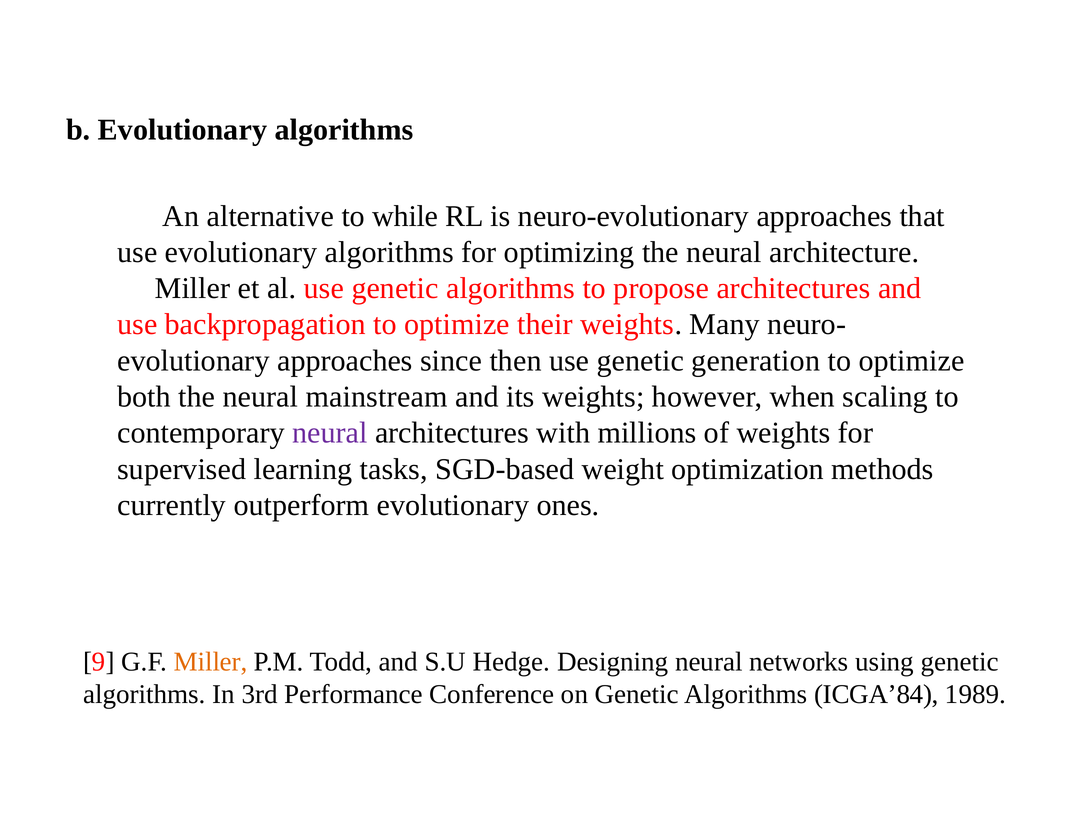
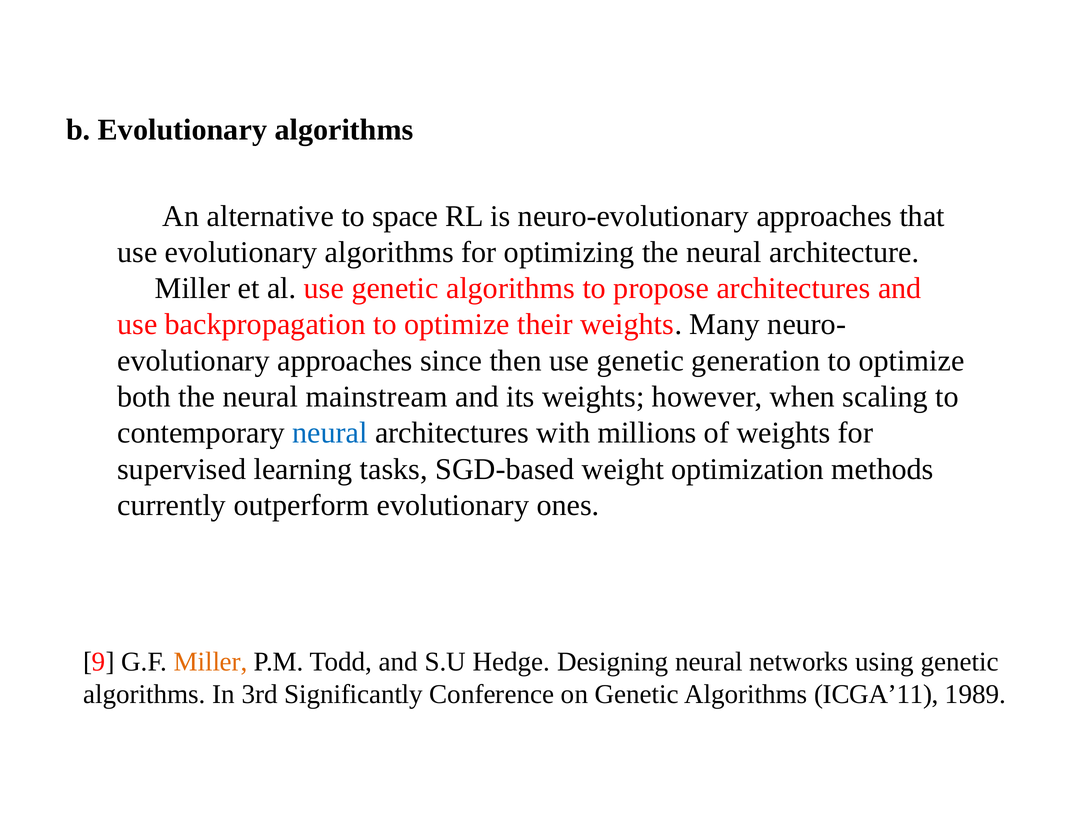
while: while -> space (405, 216)
neural colour: purple -> blue (330, 433)
Performance: Performance -> Significantly (354, 694)
ICGA’84: ICGA’84 -> ICGA’11 (876, 694)
